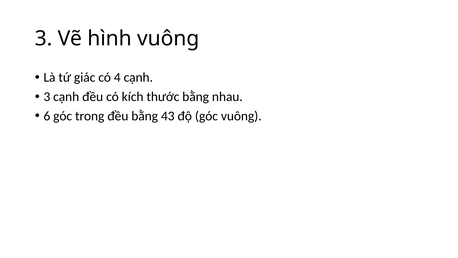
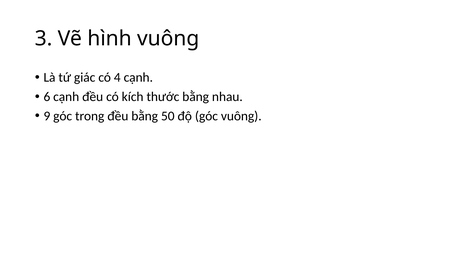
3: 3 -> 6 (47, 97)
6: 6 -> 9 (47, 116)
43: 43 -> 50 (168, 116)
